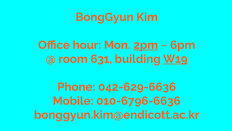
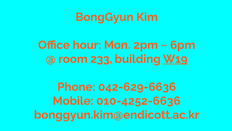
2pm underline: present -> none (146, 45)
631: 631 -> 233 (101, 59)
010-6796-6636: 010-6796-6636 -> 010-4252-6636 (138, 101)
